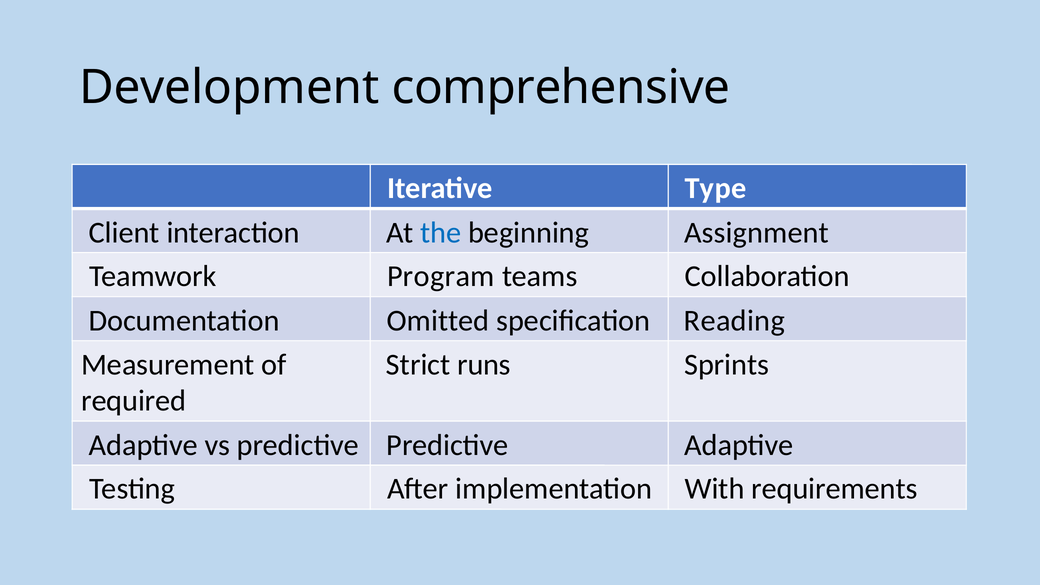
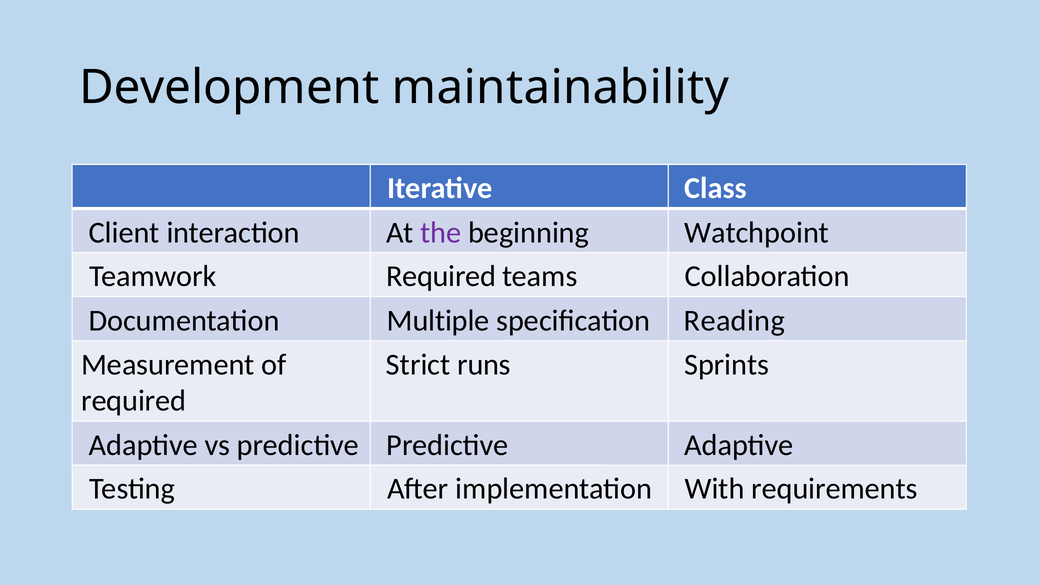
comprehensive: comprehensive -> maintainability (561, 87)
Type: Type -> Class (716, 188)
the colour: blue -> purple (441, 232)
Assignment: Assignment -> Watchpoint (757, 232)
Teamwork Program: Program -> Required (441, 276)
Omitted: Omitted -> Multiple (438, 321)
